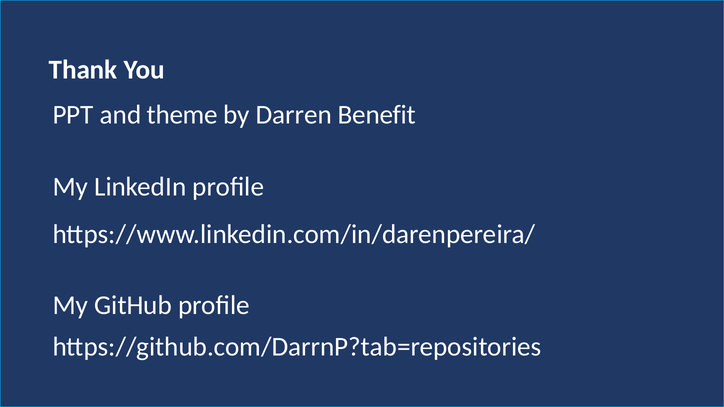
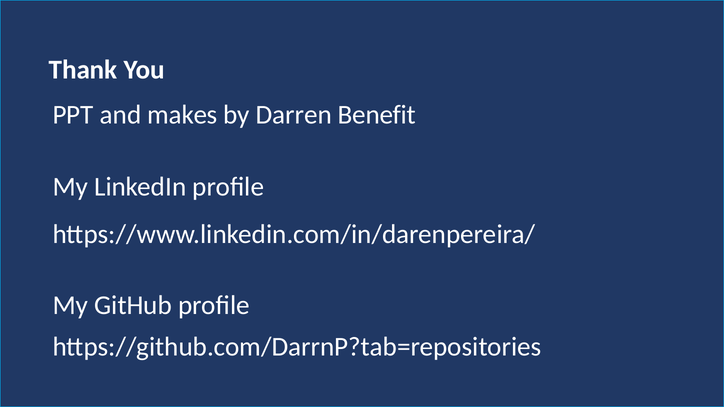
theme: theme -> makes (182, 115)
